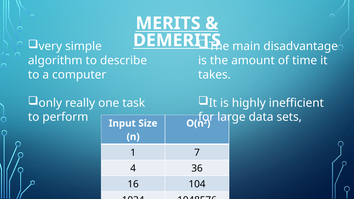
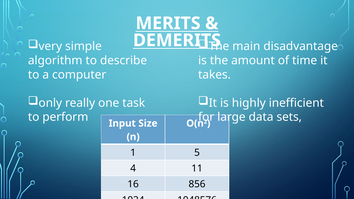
7: 7 -> 5 (197, 153)
36: 36 -> 11 (197, 169)
104: 104 -> 856 (197, 184)
